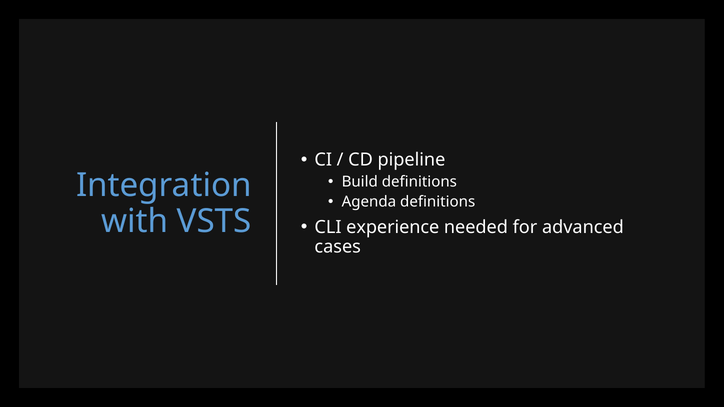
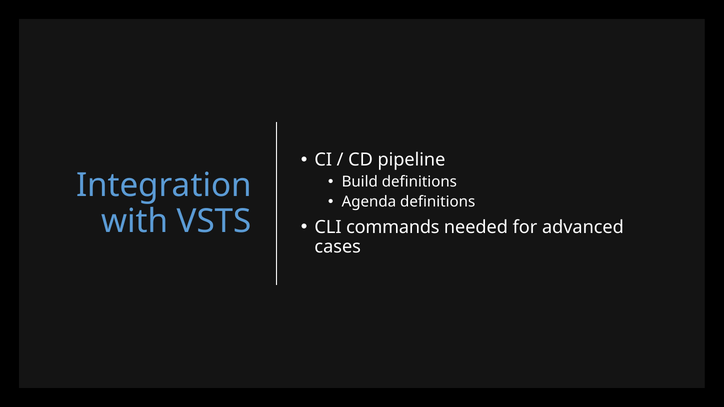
experience: experience -> commands (393, 227)
